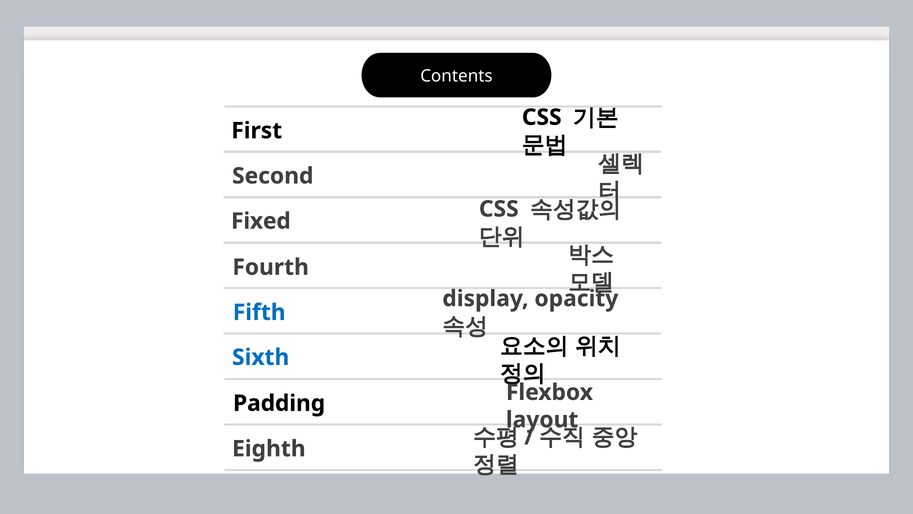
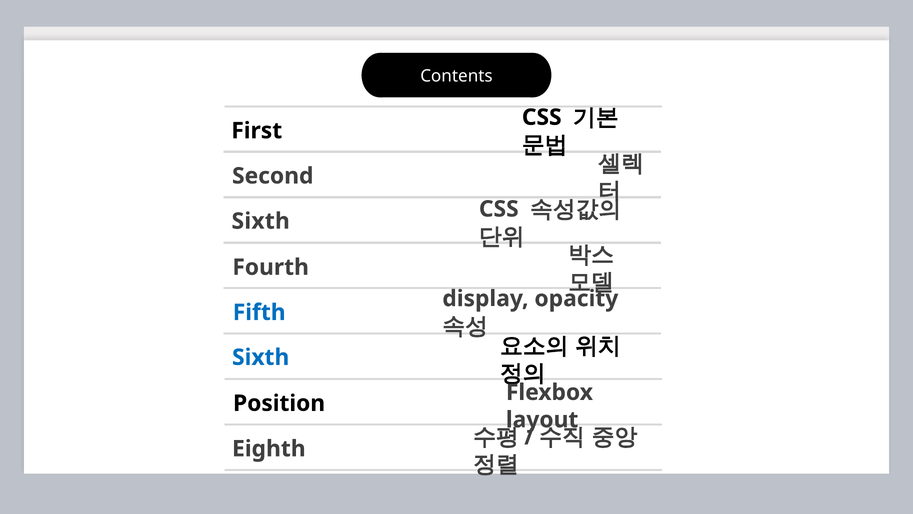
Fixed: Fixed -> Sixth (261, 221)
Padding: Padding -> Position (279, 403)
